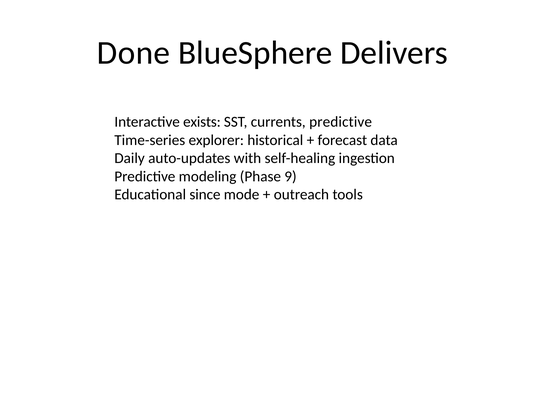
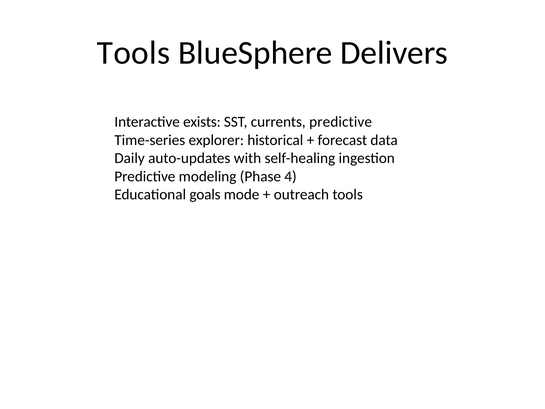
Done: Done -> Tools (134, 53)
9: 9 -> 4 (291, 176)
since: since -> goals (205, 195)
